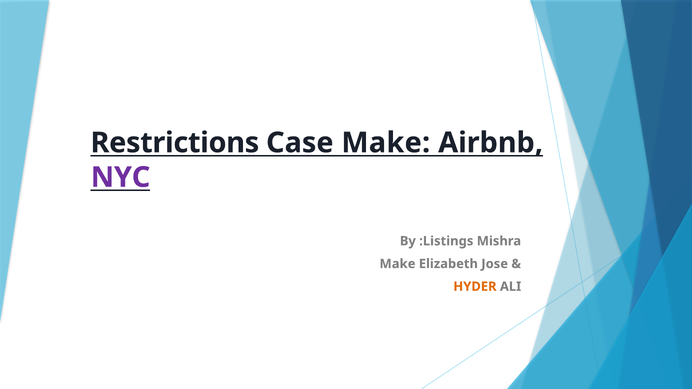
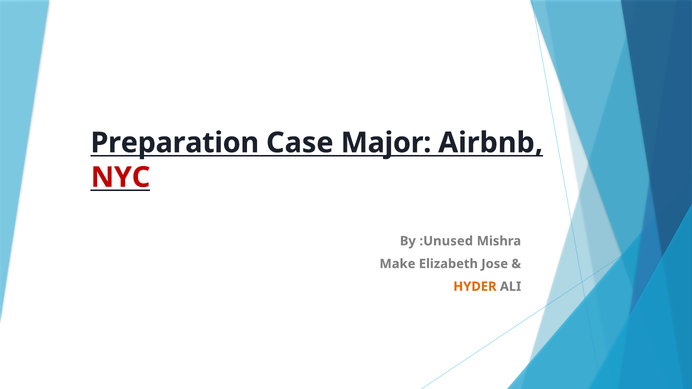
Restrictions: Restrictions -> Preparation (175, 143)
Case Make: Make -> Major (386, 143)
NYC colour: purple -> red (120, 177)
:Listings: :Listings -> :Unused (446, 241)
